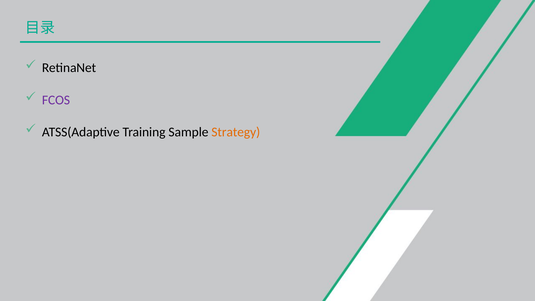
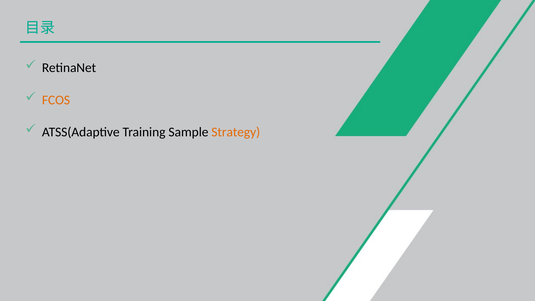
FCOS colour: purple -> orange (56, 100)
